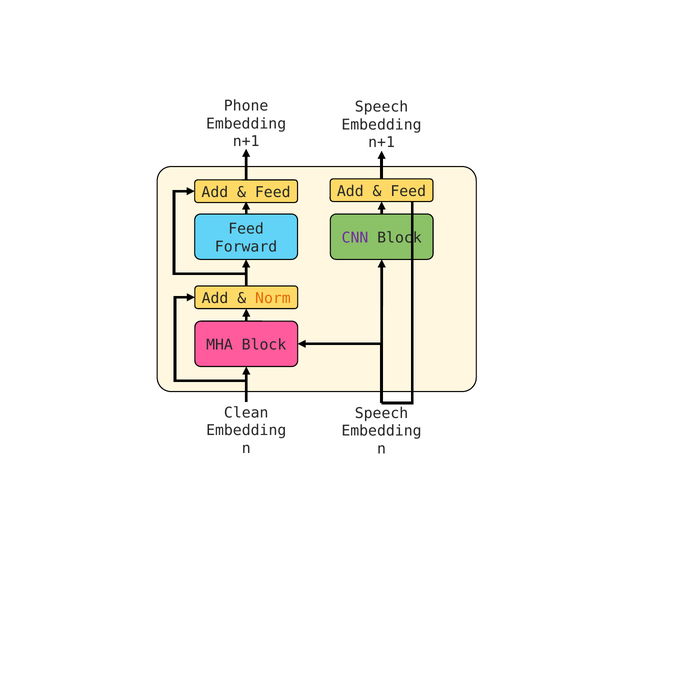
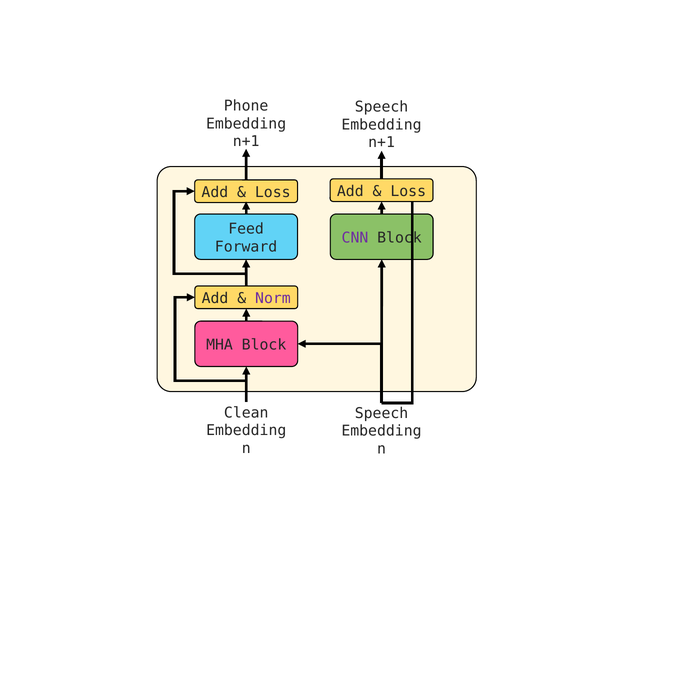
Feed: Feed -> Loss (273, 192)
Feed: Feed -> Loss (408, 191)
Norm colour: orange -> purple (273, 298)
